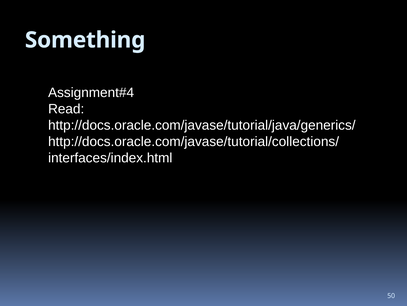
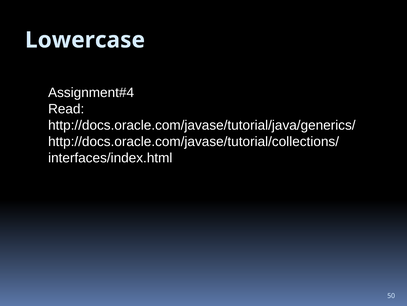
Something: Something -> Lowercase (85, 40)
